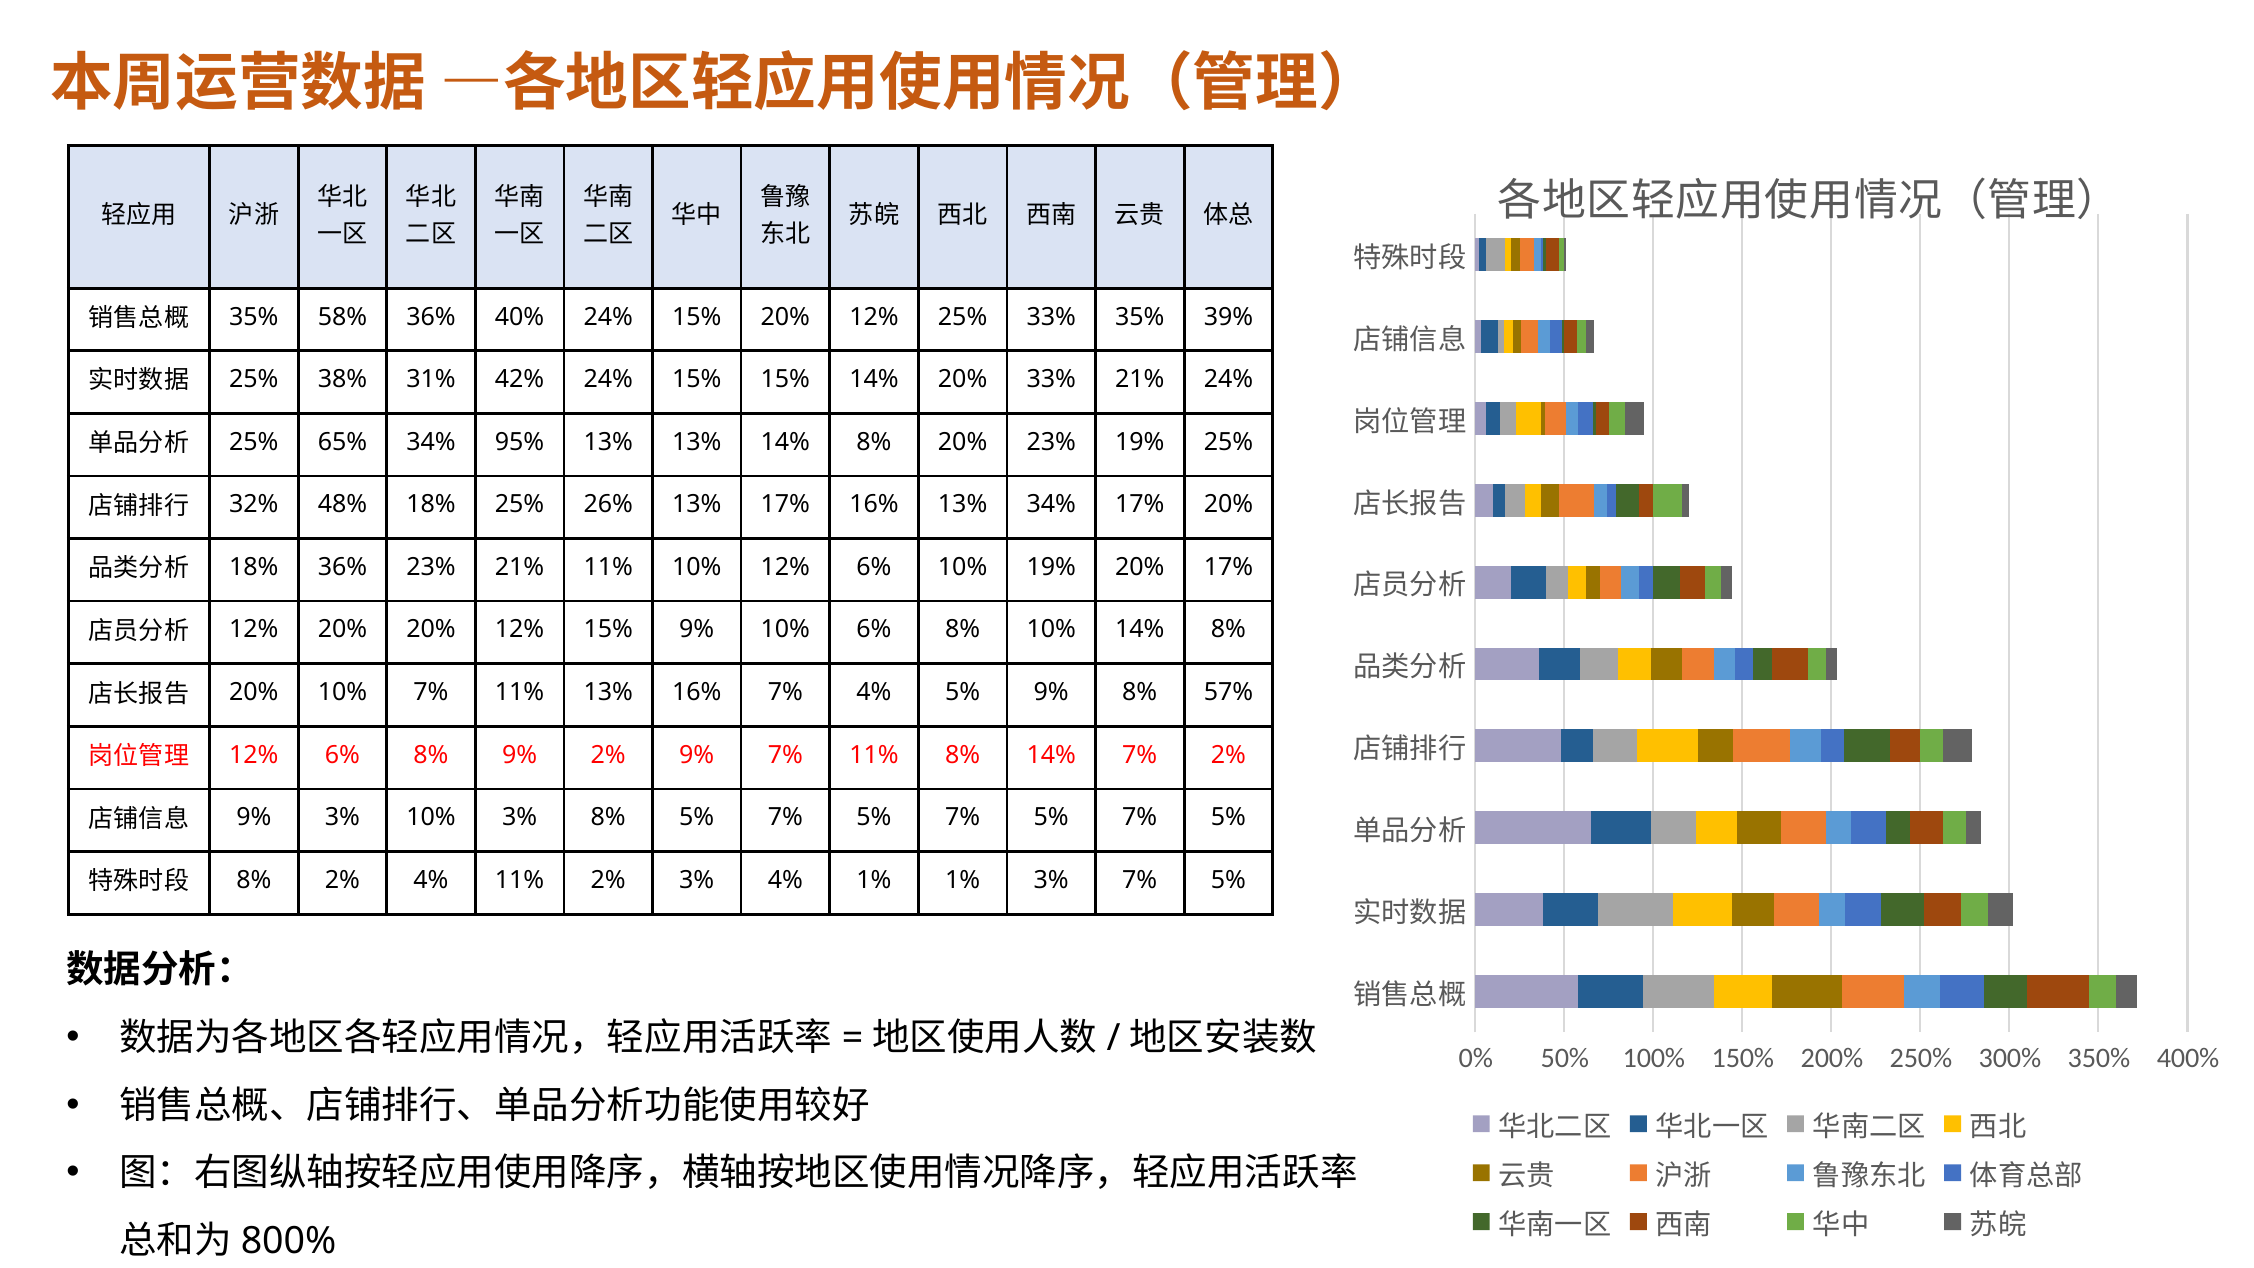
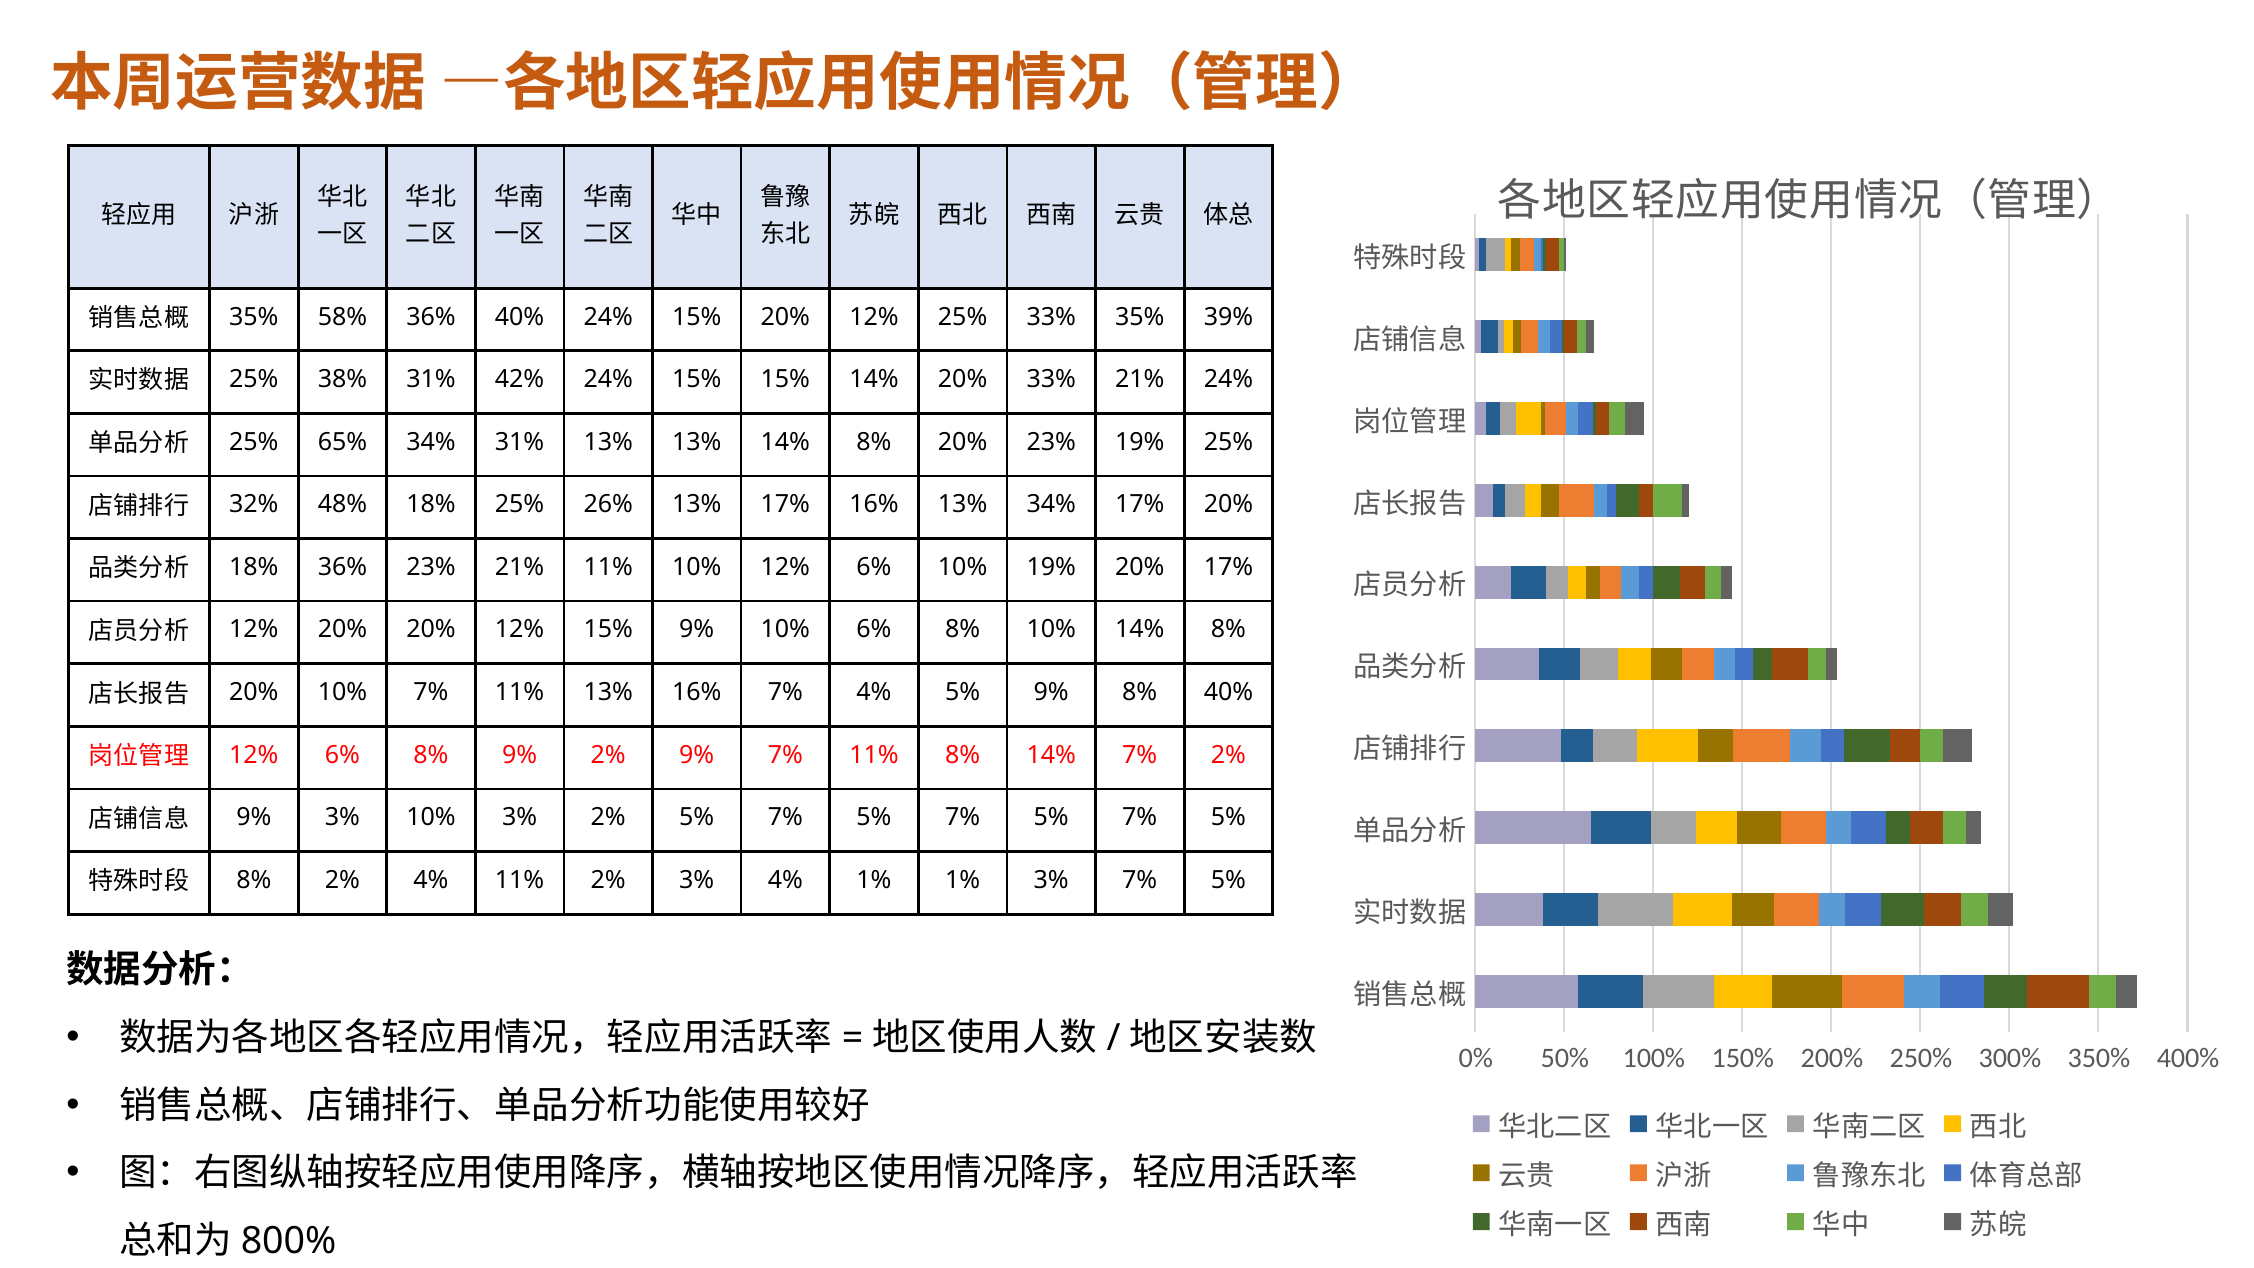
34% 95%: 95% -> 31% (520, 442)
8% 57%: 57% -> 40% (1228, 692)
3% 8%: 8% -> 2% (608, 818)
